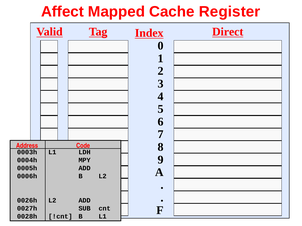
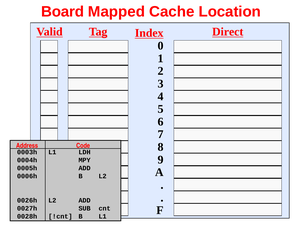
Affect: Affect -> Board (63, 12)
Register: Register -> Location (230, 12)
